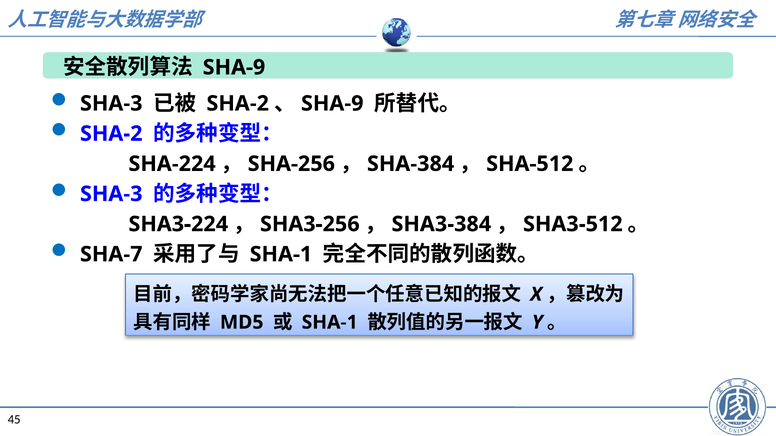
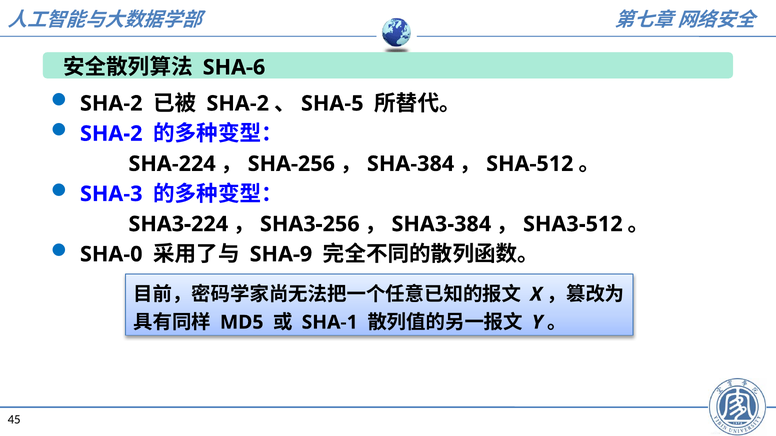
SHA-9: SHA-9 -> SHA-6 (234, 67)
SHA-3: SHA-3 -> SHA-2 (111, 104)
SHA-9: SHA-9 -> SHA-5 (332, 104)
SHA-7: SHA-7 -> SHA-0 (111, 255)
SHA-1: SHA-1 -> SHA-9 (281, 255)
